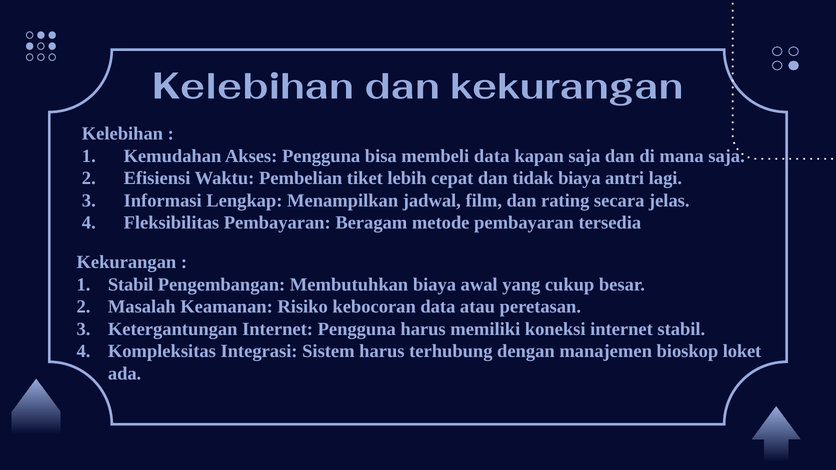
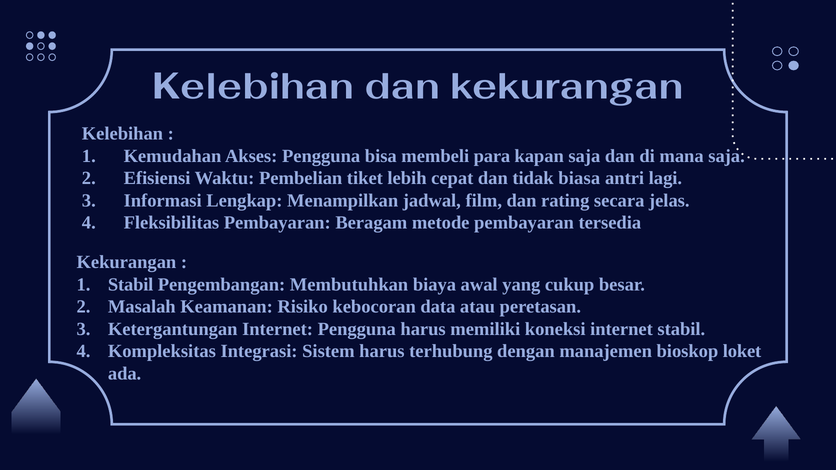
membeli data: data -> para (492, 156)
tidak biaya: biaya -> biasa (579, 178)
